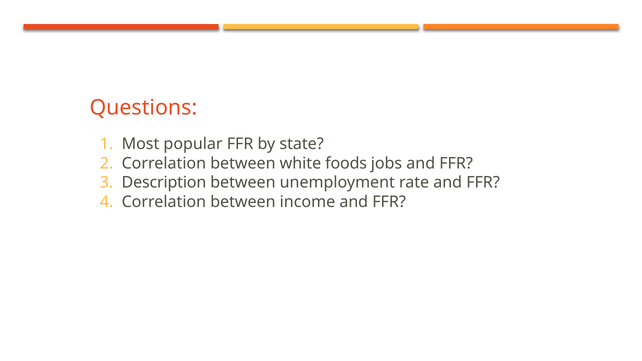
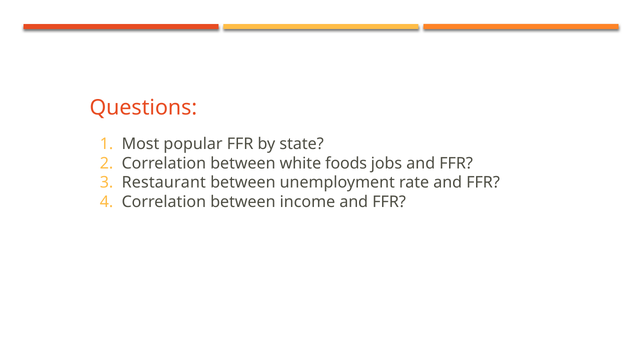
Description: Description -> Restaurant (164, 183)
